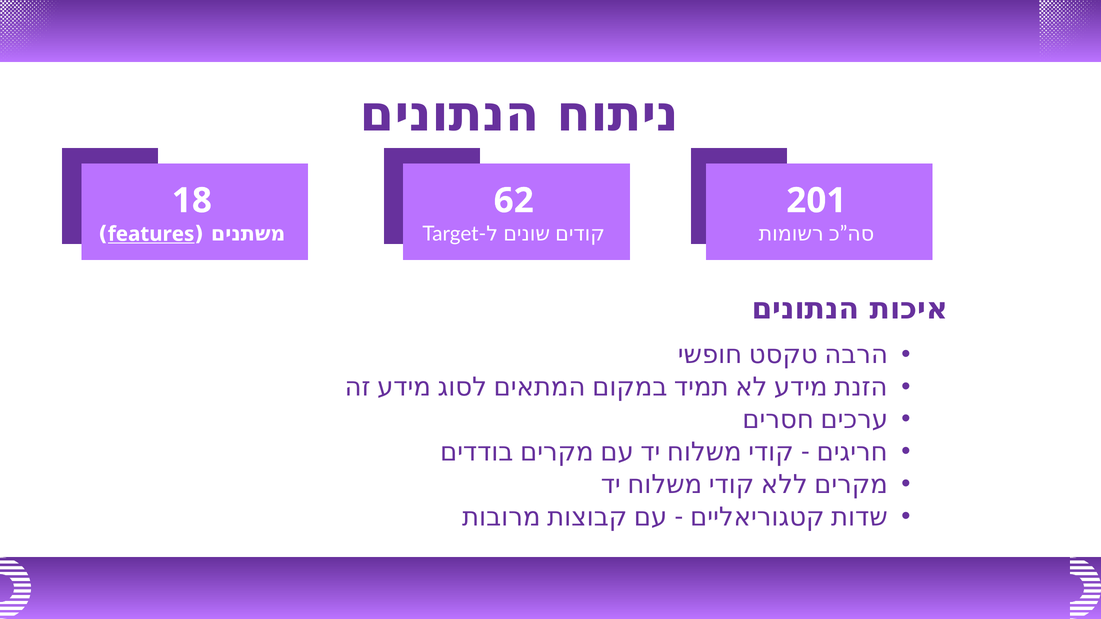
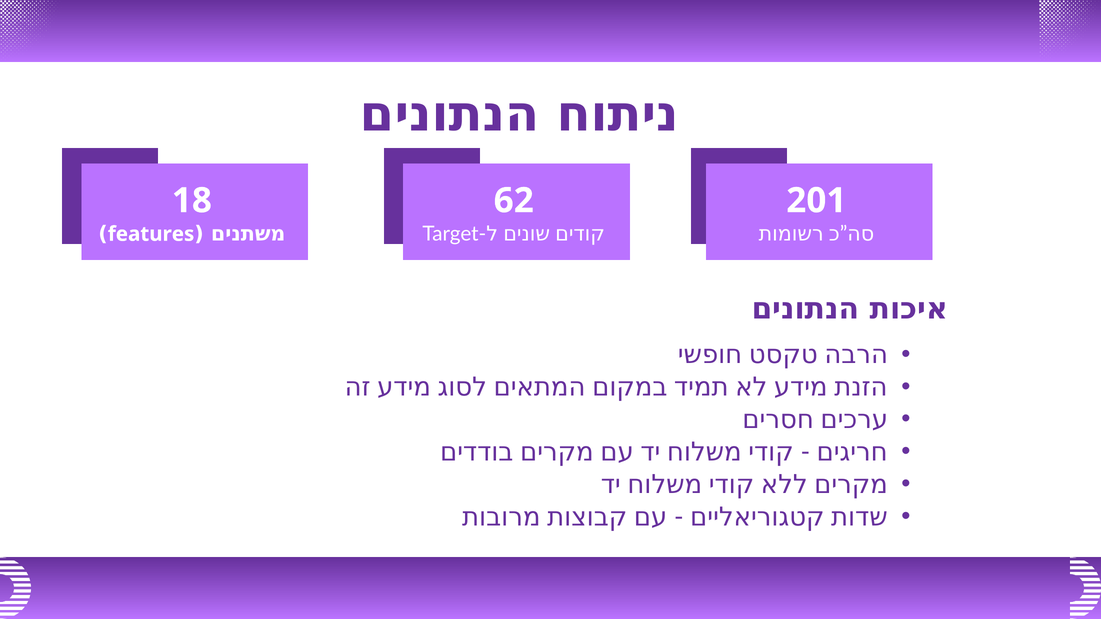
features underline: present -> none (151, 234)
